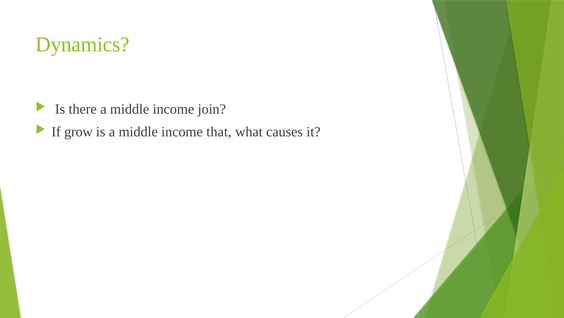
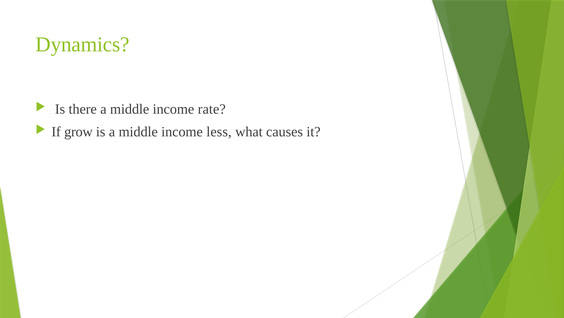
join: join -> rate (212, 109)
that: that -> less (219, 132)
